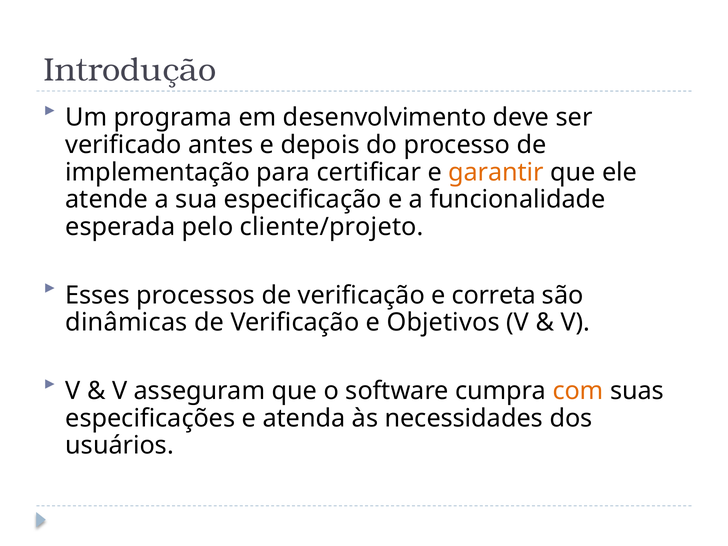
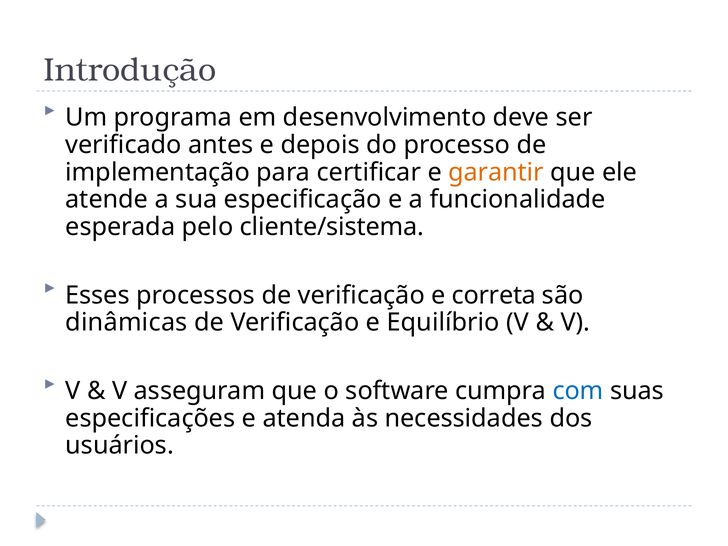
cliente/projeto: cliente/projeto -> cliente/sistema (332, 227)
Objetivos: Objetivos -> Equilíbrio (443, 323)
com colour: orange -> blue (578, 391)
